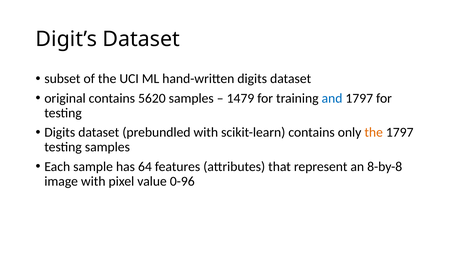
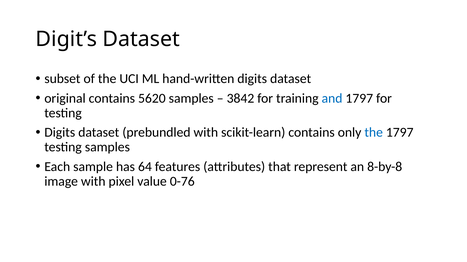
1479: 1479 -> 3842 (240, 99)
the colour: orange -> blue (374, 133)
0-96: 0-96 -> 0-76 (182, 182)
